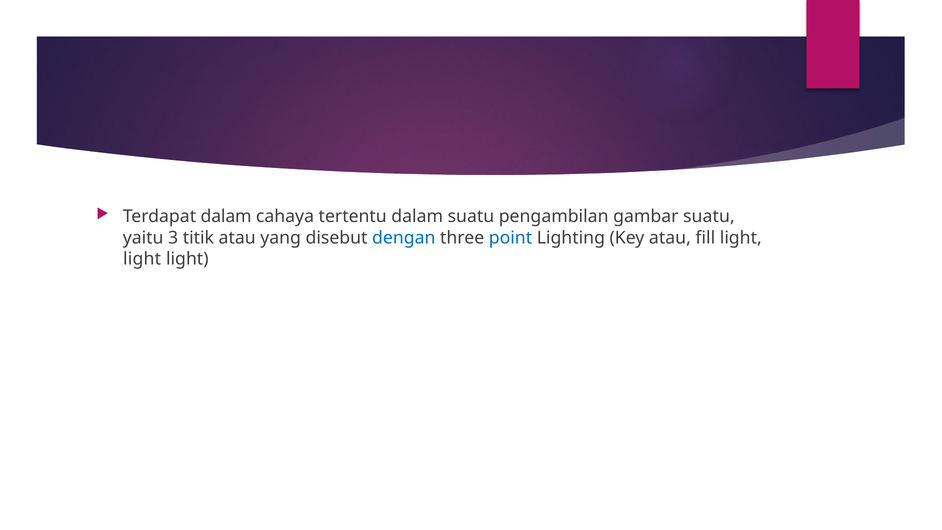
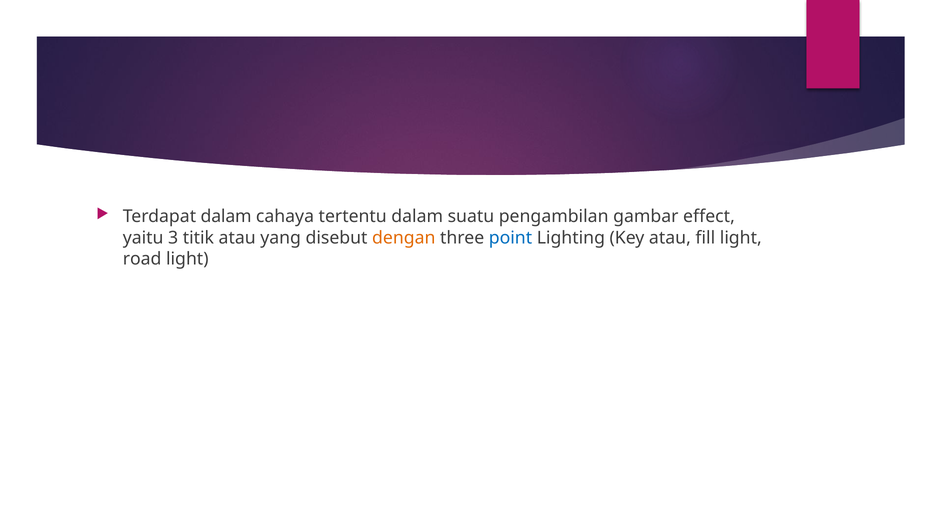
gambar suatu: suatu -> effect (709, 217)
dengan colour: blue -> orange (404, 238)
light: light -> road (142, 259)
